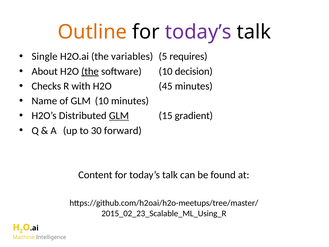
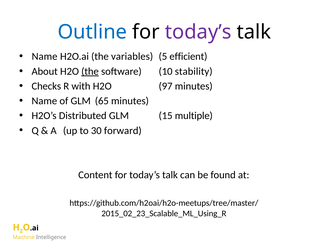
Outline colour: orange -> blue (92, 32)
Single: Single -> Name (45, 56)
requires: requires -> efficient (188, 56)
decision: decision -> stability (194, 71)
45: 45 -> 97 (166, 86)
GLM 10: 10 -> 65 (102, 101)
GLM underline: present -> none (119, 116)
gradient: gradient -> multiple (194, 116)
